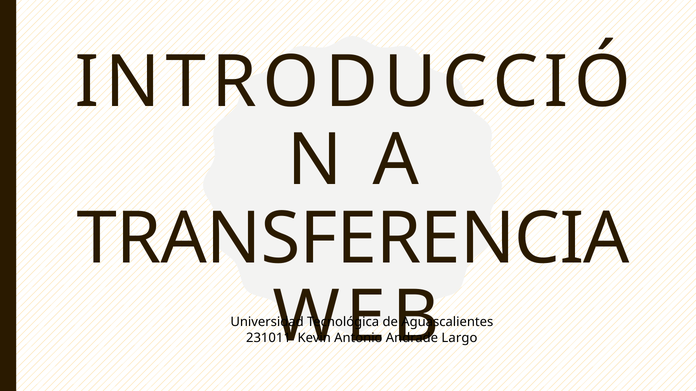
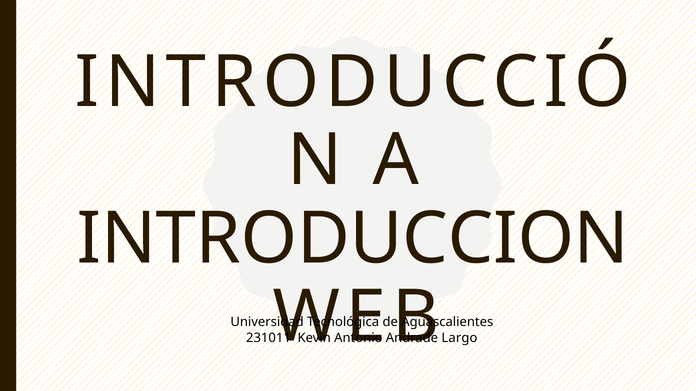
TRANSFERENCIA: TRANSFERENCIA -> INTRODUCCION (353, 239)
